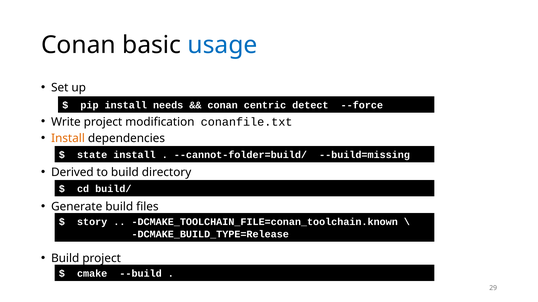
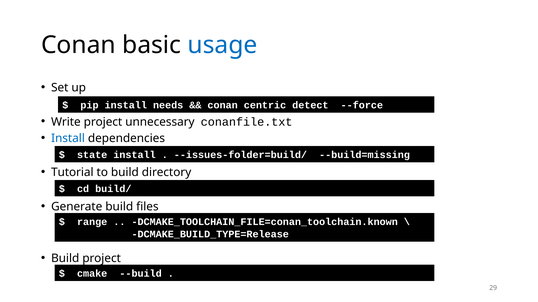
modification: modification -> unnecessary (160, 122)
Install colour: orange -> blue (68, 139)
--cannot-folder=build/: --cannot-folder=build/ -> --issues-folder=build/ (240, 155)
Derived: Derived -> Tutorial (72, 173)
story: story -> range (92, 222)
